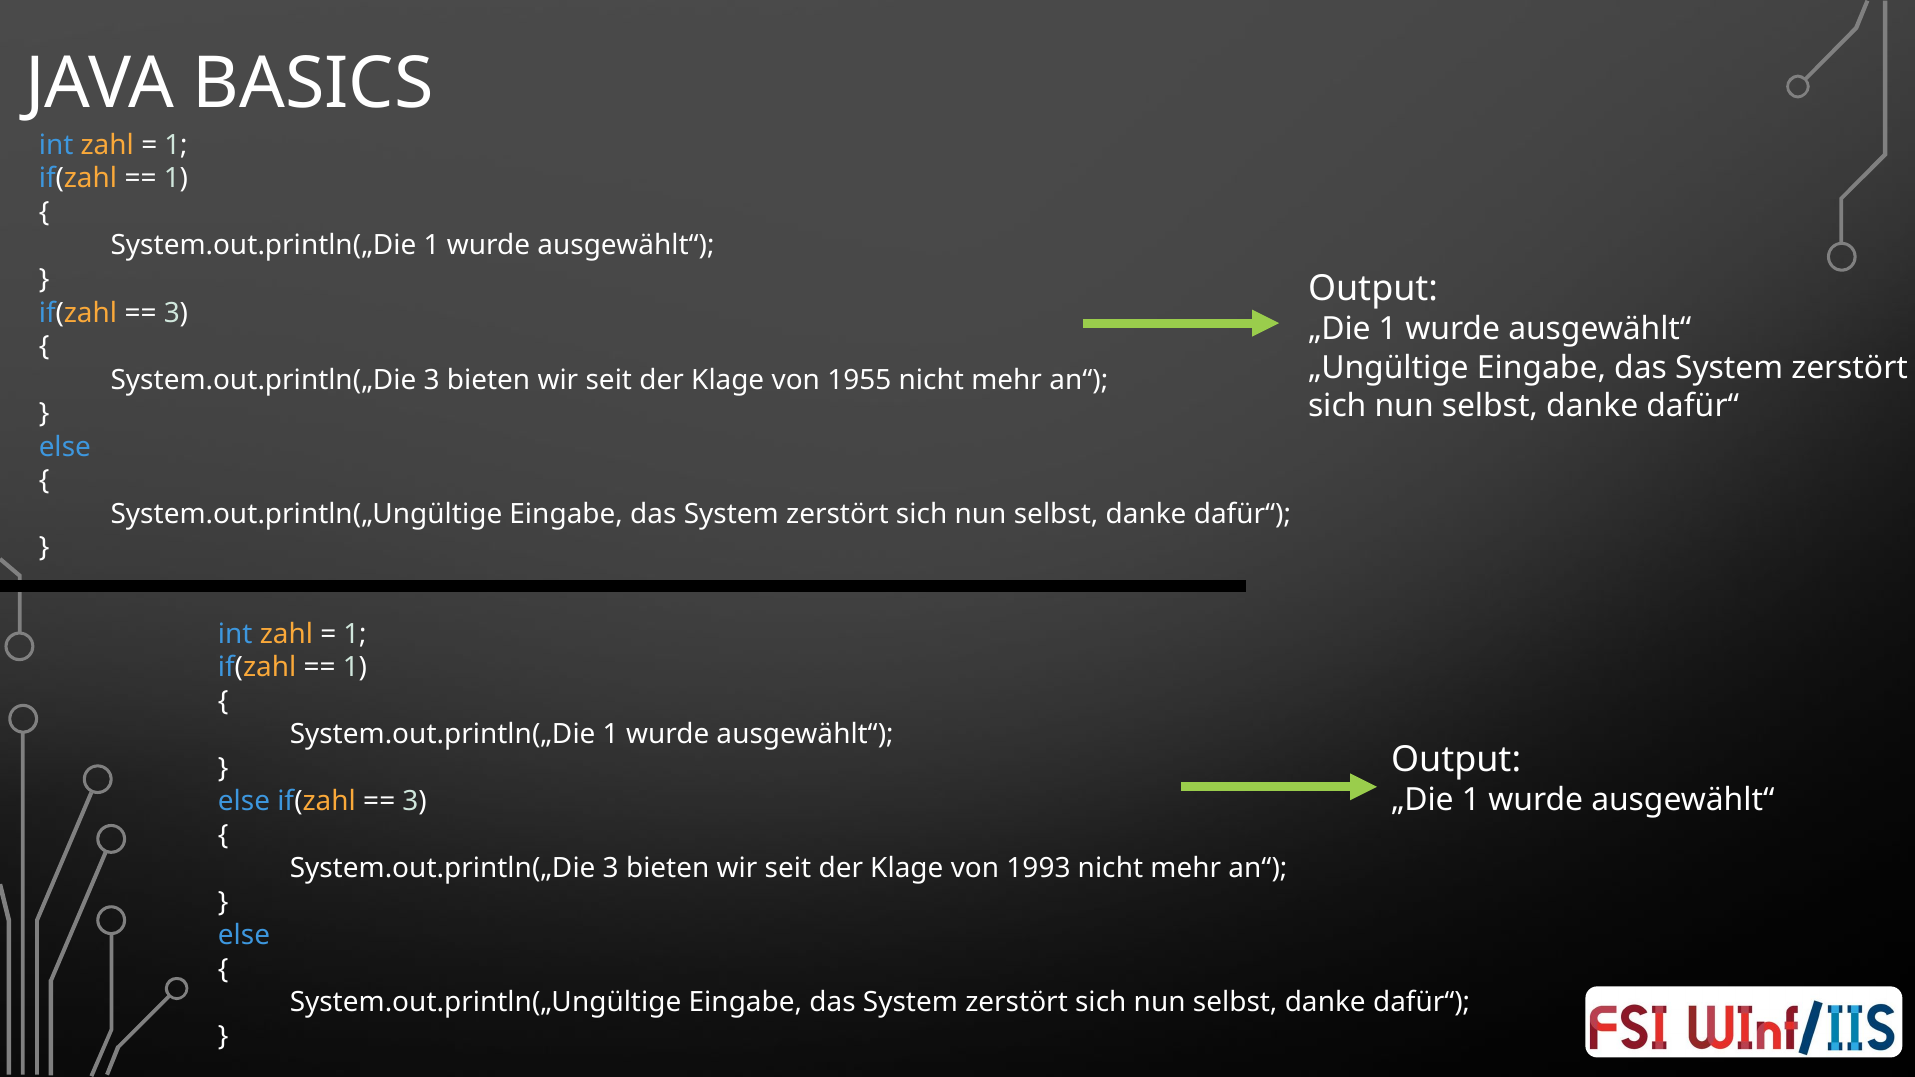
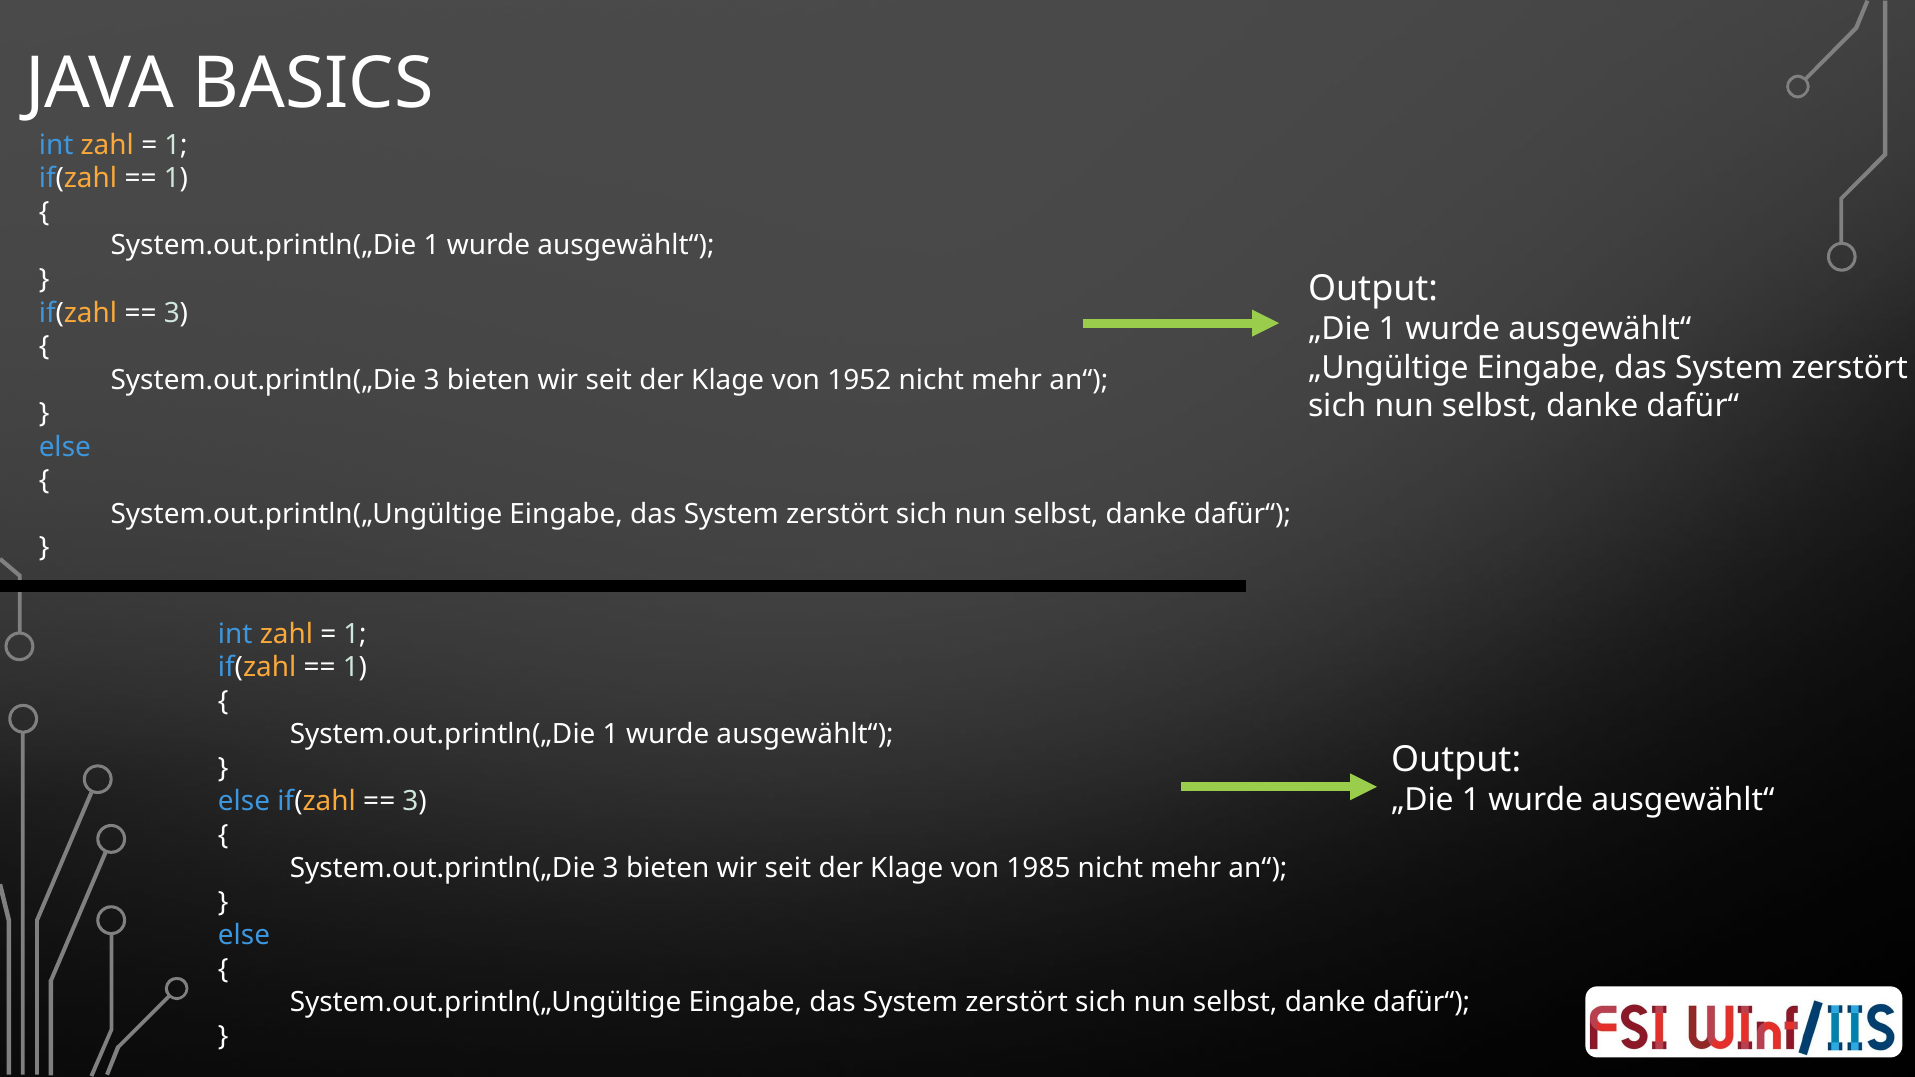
1955: 1955 -> 1952 (859, 380)
1993: 1993 -> 1985 (1038, 869)
